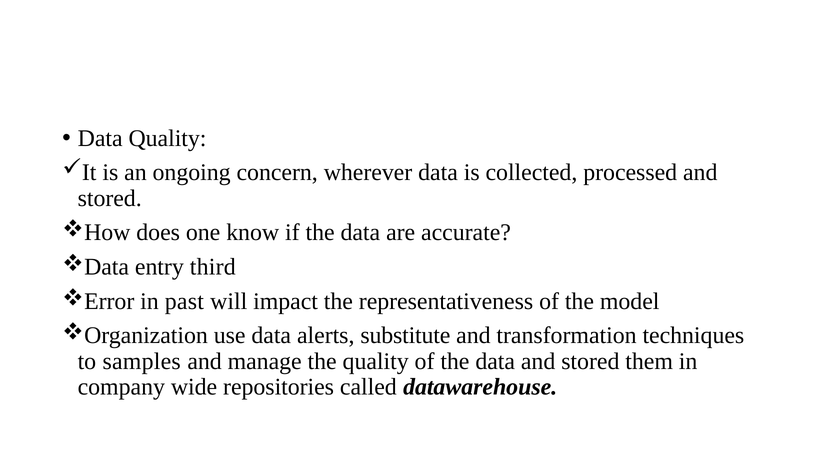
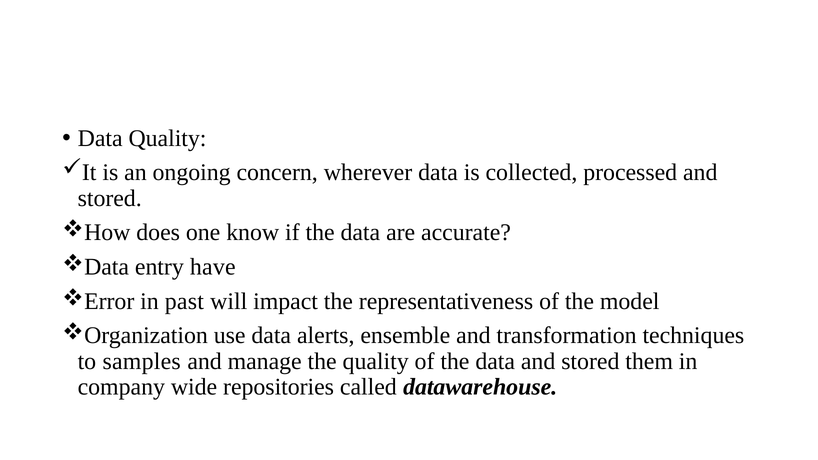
third: third -> have (213, 267)
substitute: substitute -> ensemble (405, 336)
